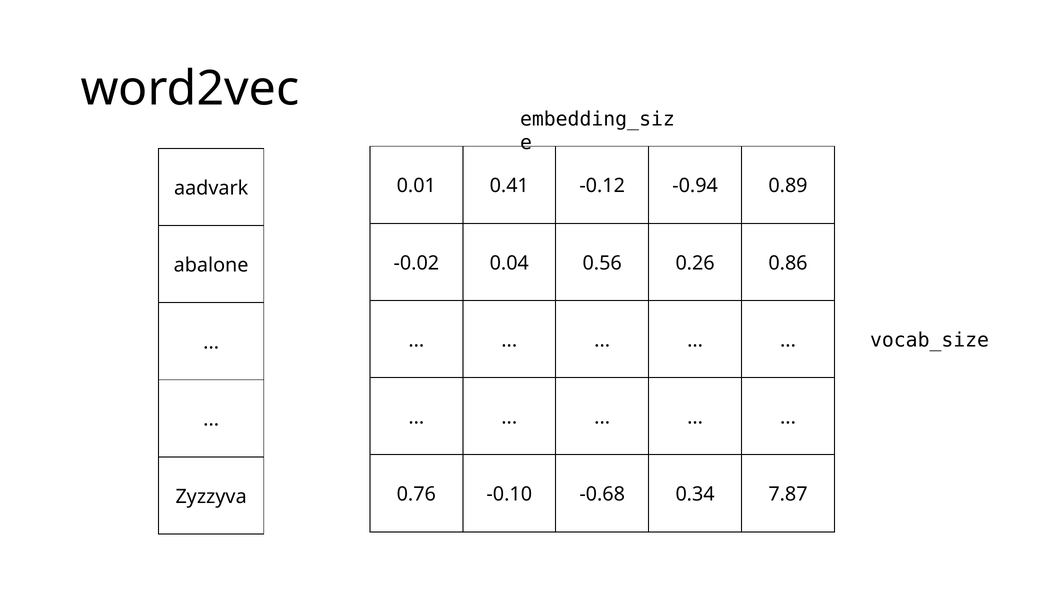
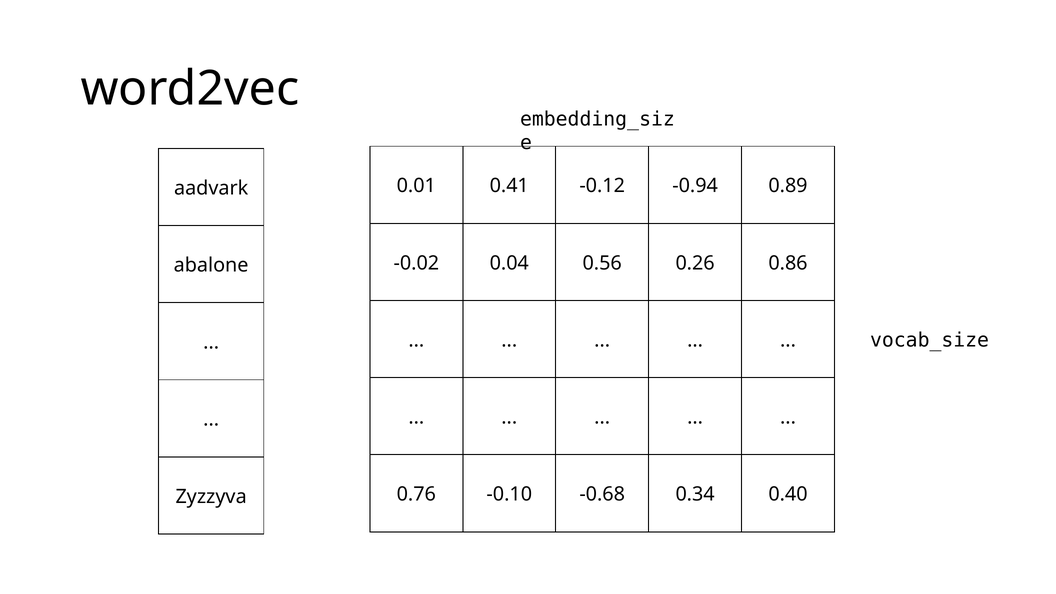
7.87: 7.87 -> 0.40 (788, 494)
